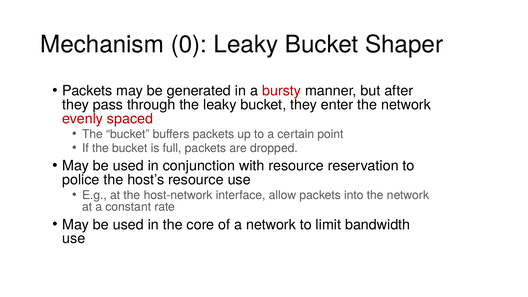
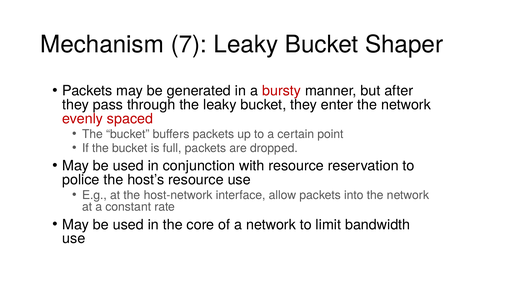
0: 0 -> 7 (189, 44)
